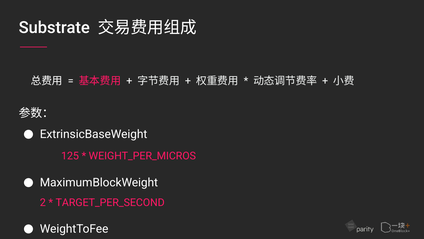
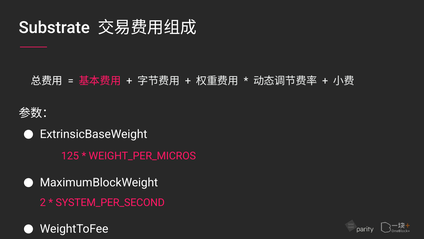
TARGET_PER_SECOND: TARGET_PER_SECOND -> SYSTEM_PER_SECOND (110, 202)
